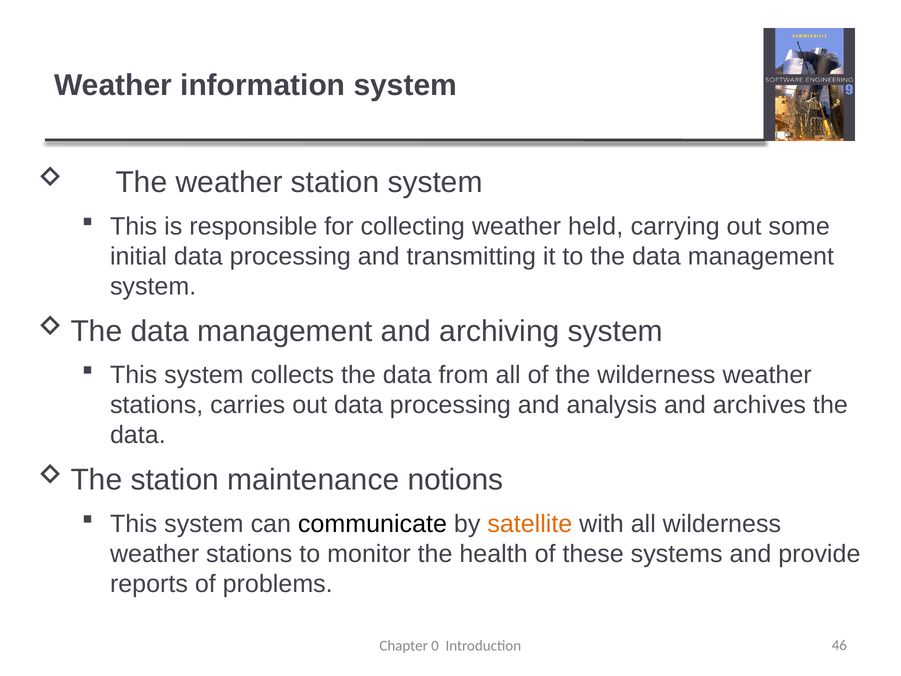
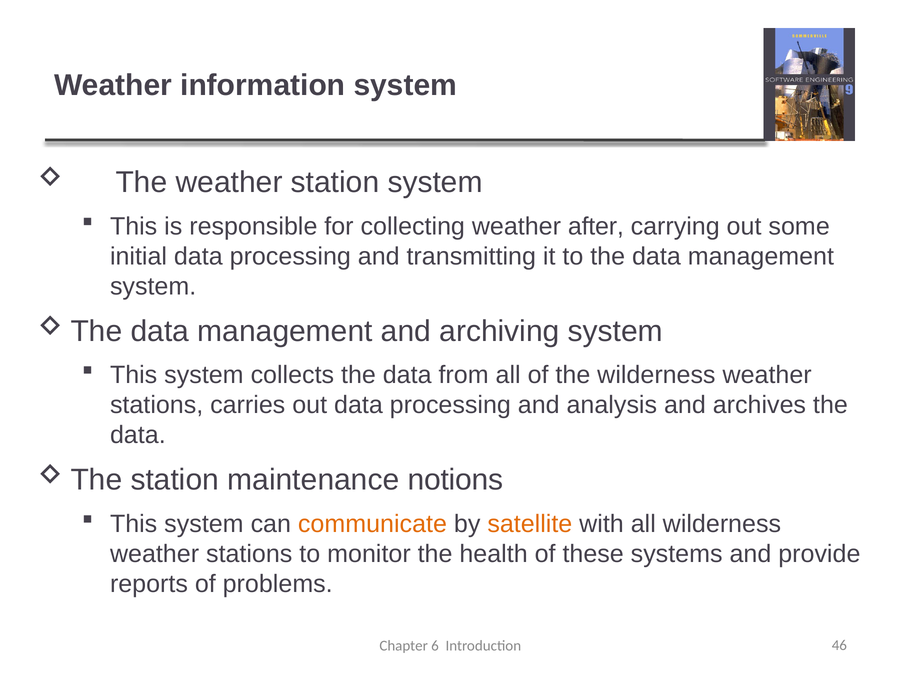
held: held -> after (596, 226)
communicate colour: black -> orange (372, 524)
0: 0 -> 6 (435, 645)
